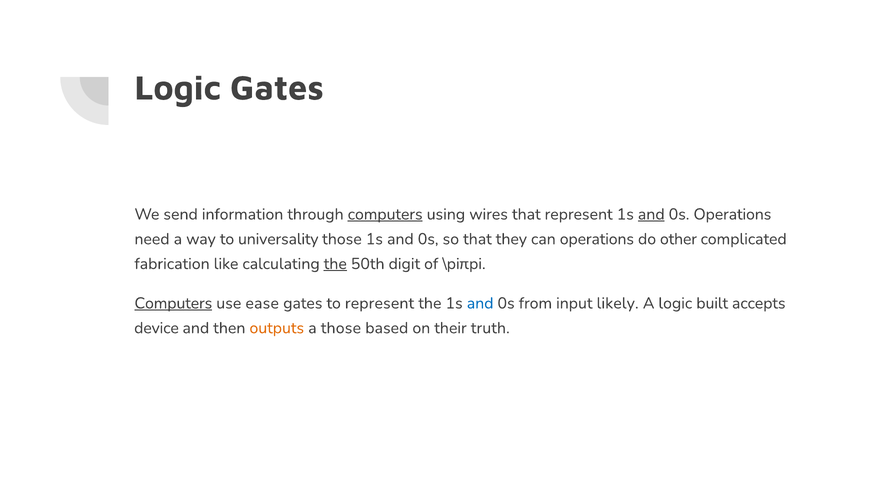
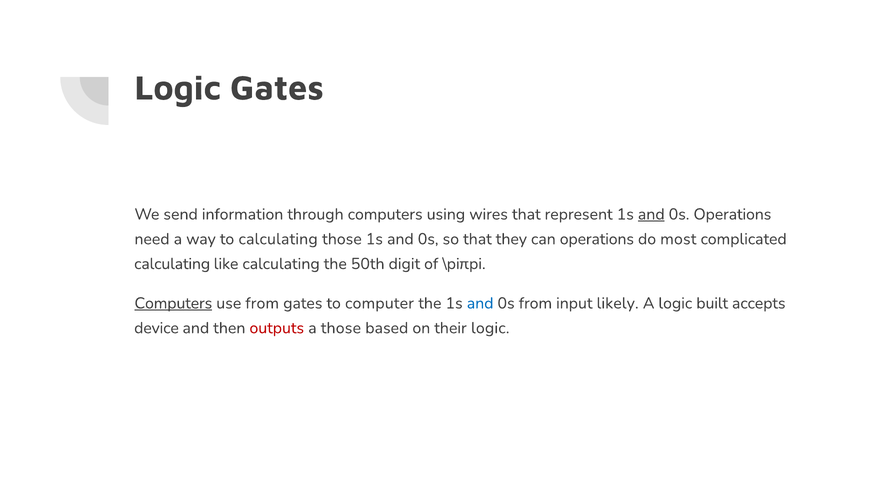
computers underline: present -> none (385, 215)
to universality: universality -> calculating (278, 239)
other: other -> most (678, 239)
fabrication: fabrication -> calculating (172, 264)
the underline: present -> none (335, 264)
use ease: ease -> from (262, 304)
to represent: represent -> computer (379, 304)
outputs colour: orange -> red (277, 328)
their truth: truth -> logic (490, 328)
